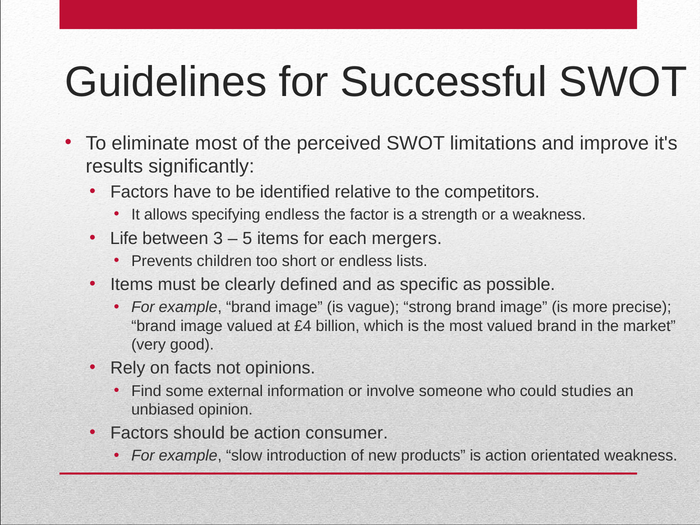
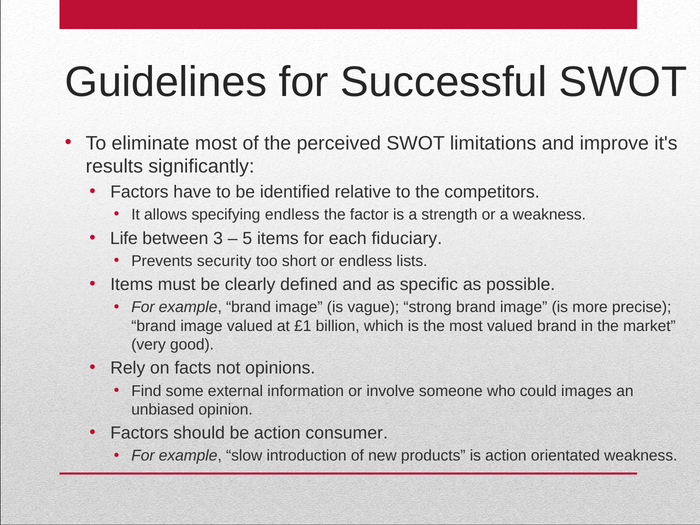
mergers: mergers -> fiduciary (407, 238)
children: children -> security (224, 261)
£4: £4 -> £1 (303, 326)
studies: studies -> images (586, 391)
